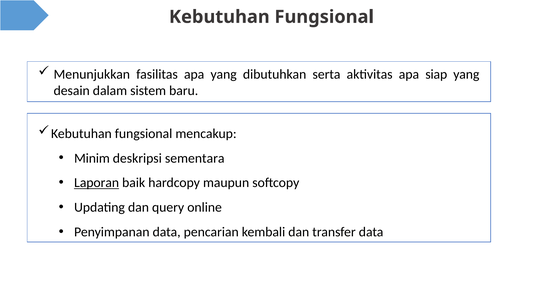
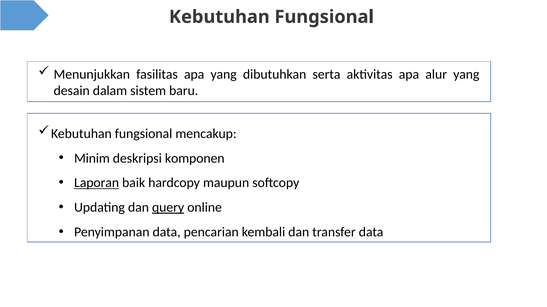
siap: siap -> alur (436, 74)
sementara: sementara -> komponen (195, 159)
query underline: none -> present (168, 208)
